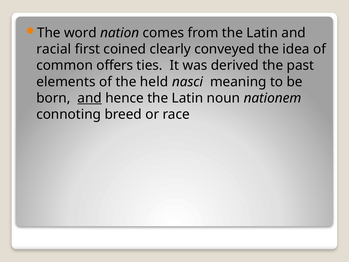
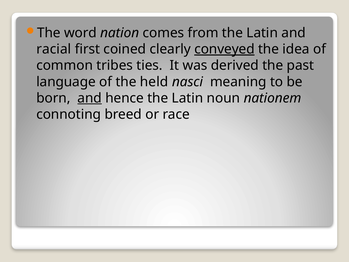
conveyed underline: none -> present (224, 49)
offers: offers -> tribes (115, 65)
elements: elements -> language (66, 82)
